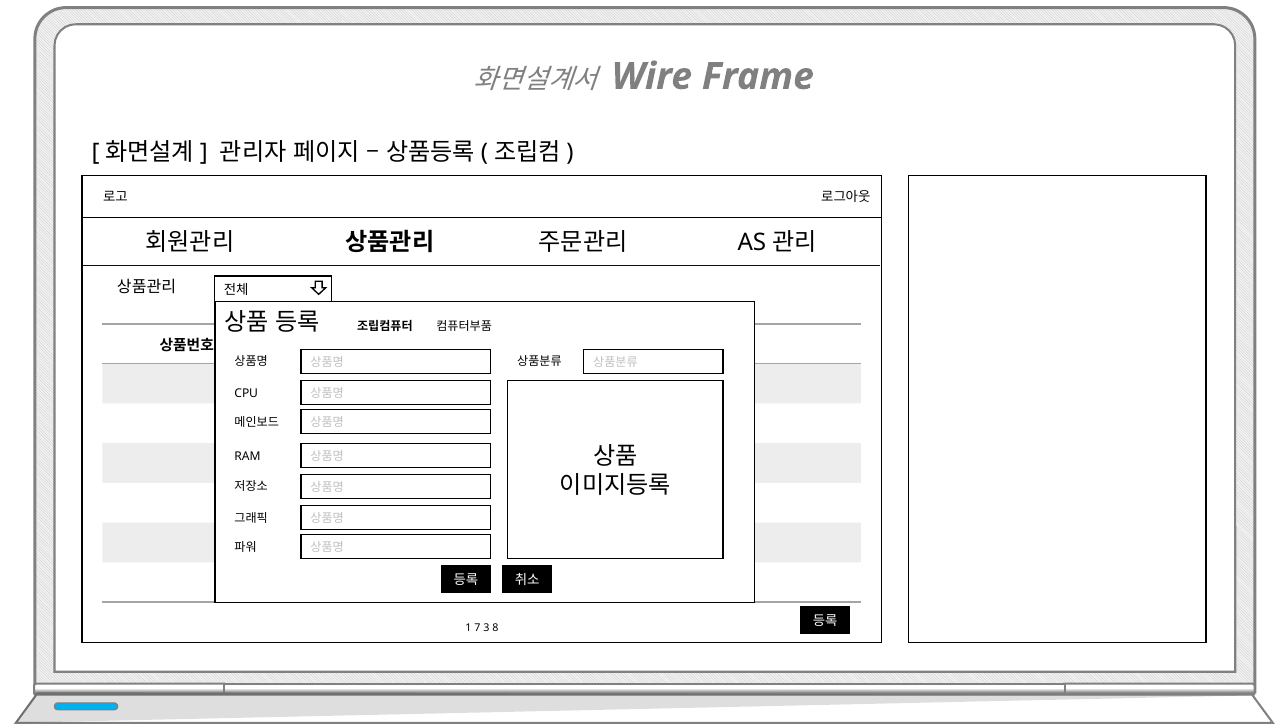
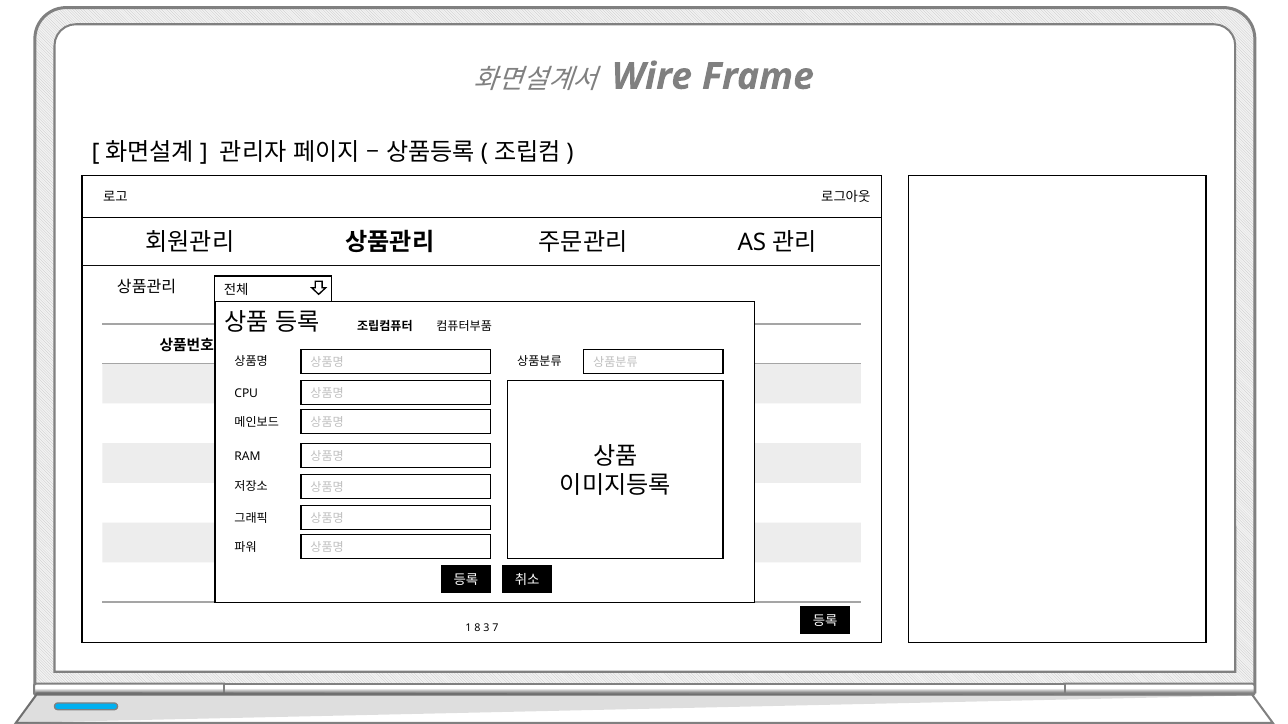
7: 7 -> 8 (477, 628)
8: 8 -> 7 (495, 628)
